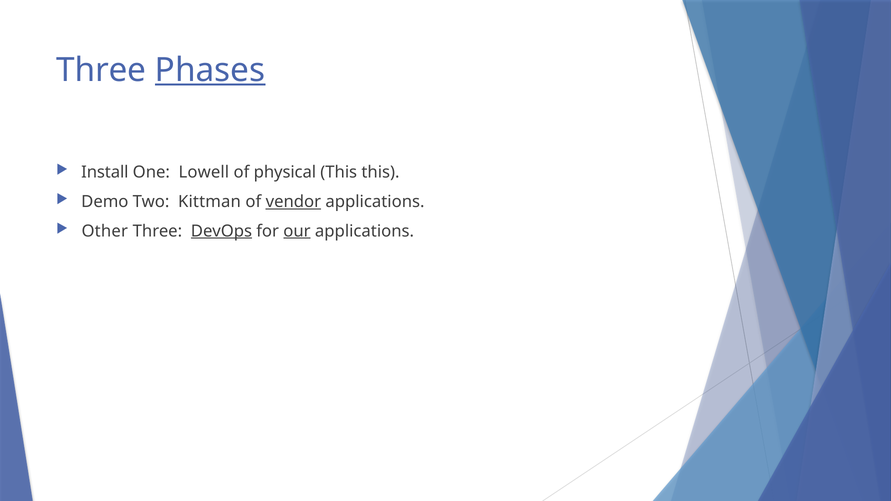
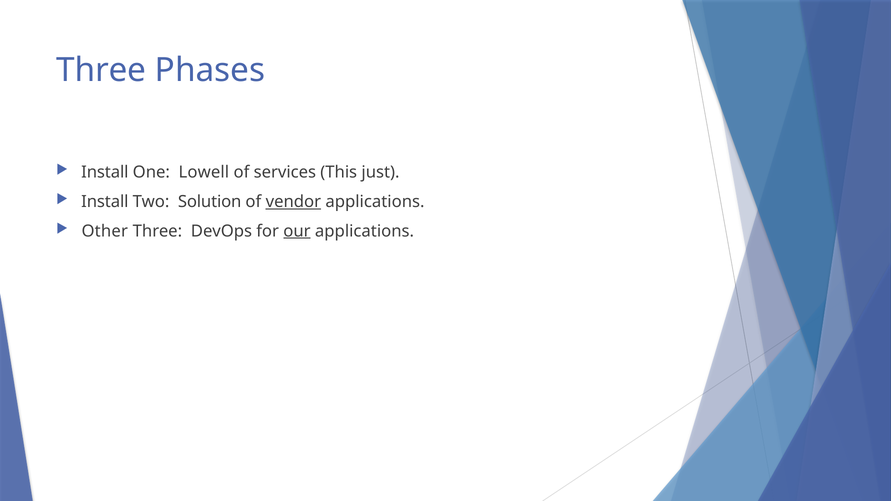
Phases underline: present -> none (210, 70)
physical: physical -> services (285, 172)
This this: this -> just (381, 172)
Demo: Demo -> Install (105, 202)
Kittman: Kittman -> Solution (210, 202)
DevOps underline: present -> none (221, 231)
